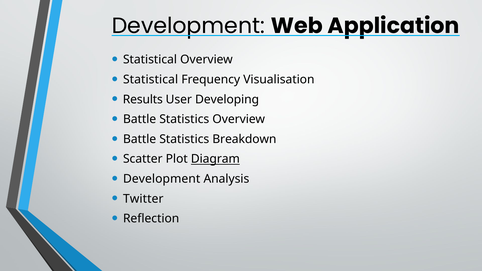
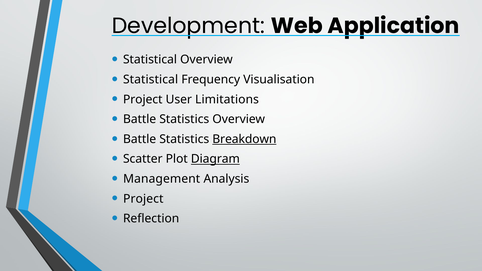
Results: Results -> Project (143, 99)
Developing: Developing -> Limitations (227, 99)
Breakdown underline: none -> present (244, 139)
Development: Development -> Management (162, 179)
Twitter: Twitter -> Project (143, 199)
